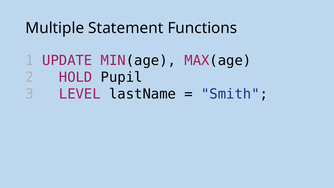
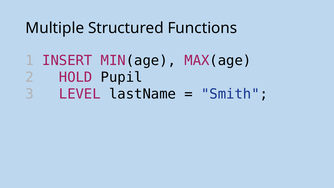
Statement: Statement -> Structured (126, 28)
UPDATE: UPDATE -> INSERT (67, 61)
